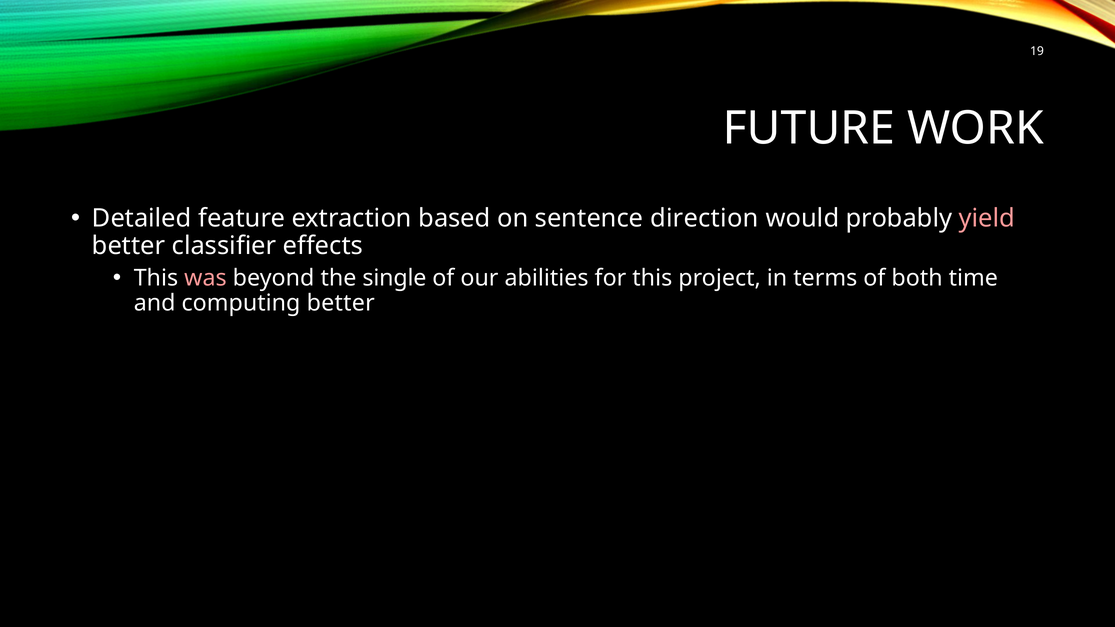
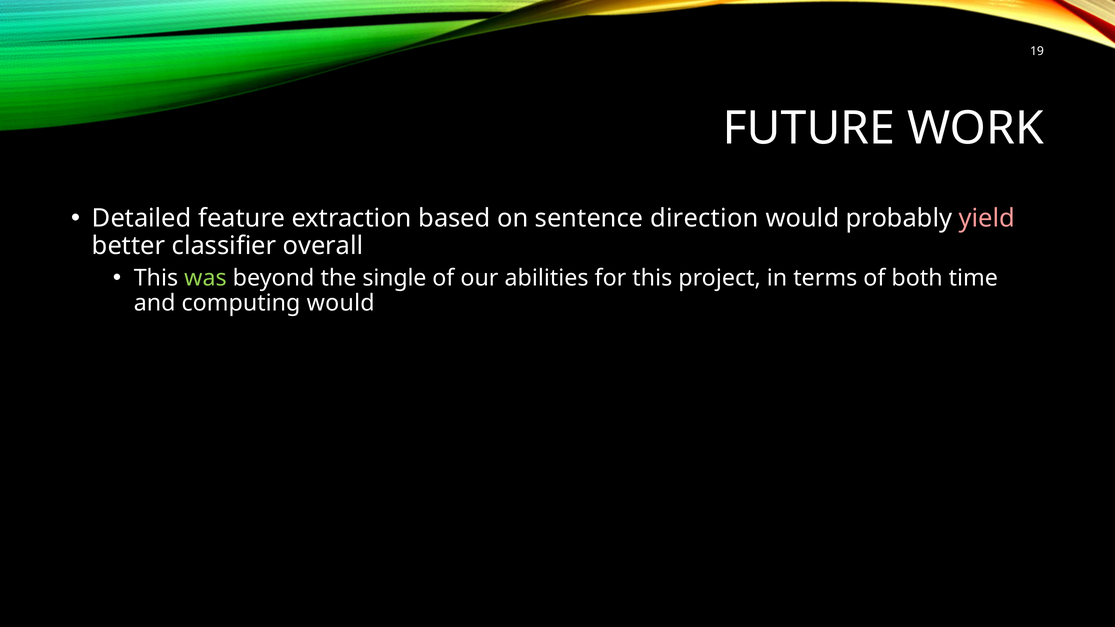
effects: effects -> overall (323, 246)
was colour: pink -> light green (205, 278)
computing better: better -> would (341, 303)
